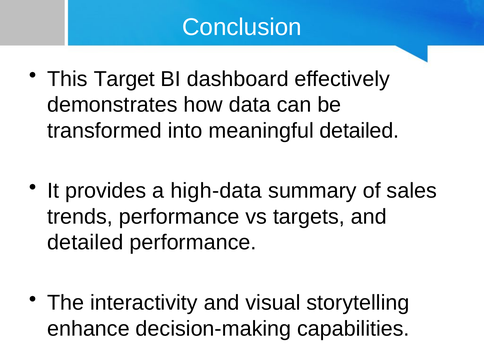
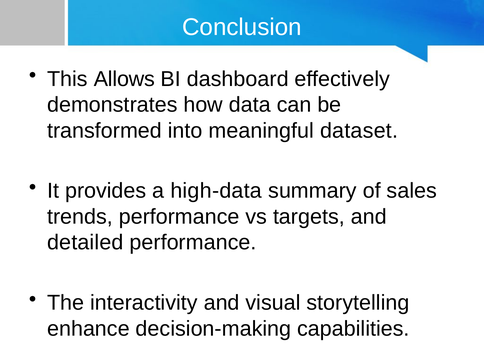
Target: Target -> Allows (124, 79)
meaningful detailed: detailed -> dataset (359, 131)
